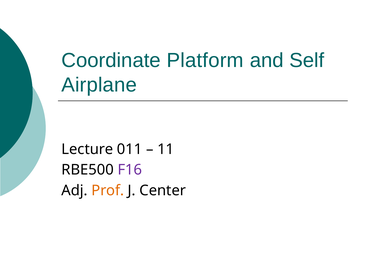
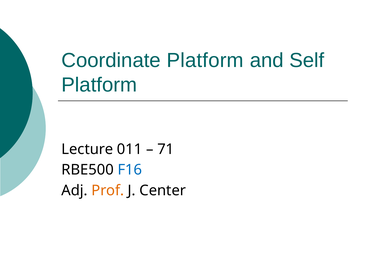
Airplane: Airplane -> Platform (99, 85)
11: 11 -> 71 (166, 149)
F16 colour: purple -> blue (130, 170)
